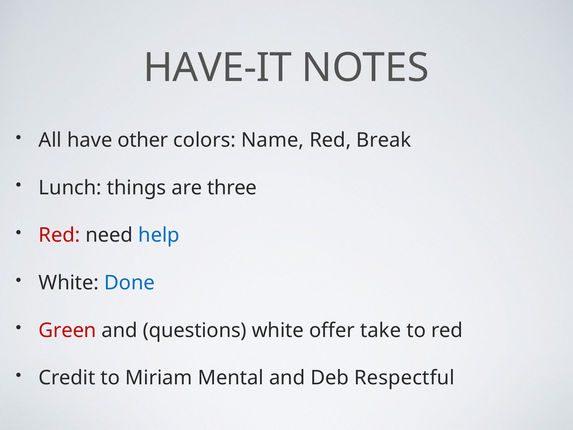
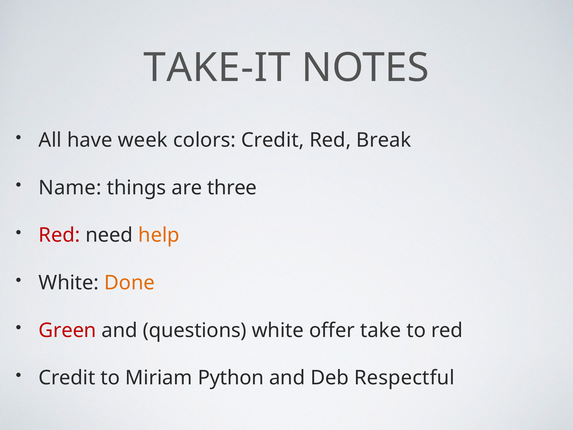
HAVE-IT: HAVE-IT -> TAKE-IT (217, 68)
other: other -> week (143, 140)
colors Name: Name -> Credit (273, 140)
Lunch: Lunch -> Name (70, 188)
help colour: blue -> orange (159, 235)
Done colour: blue -> orange (130, 283)
Mental: Mental -> Python (231, 378)
